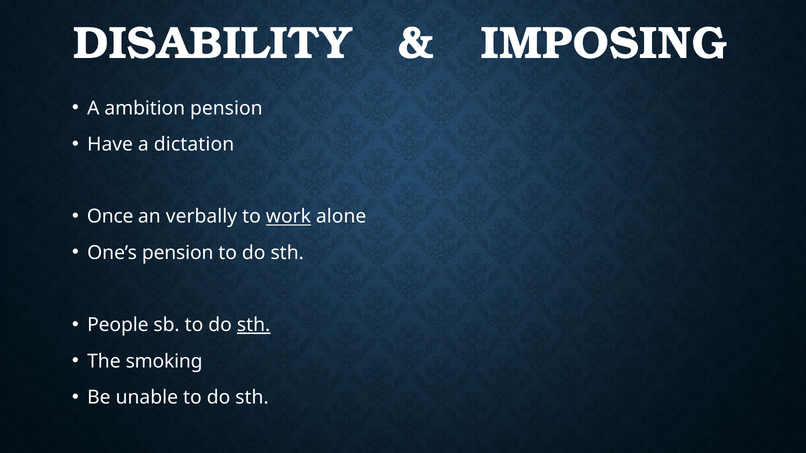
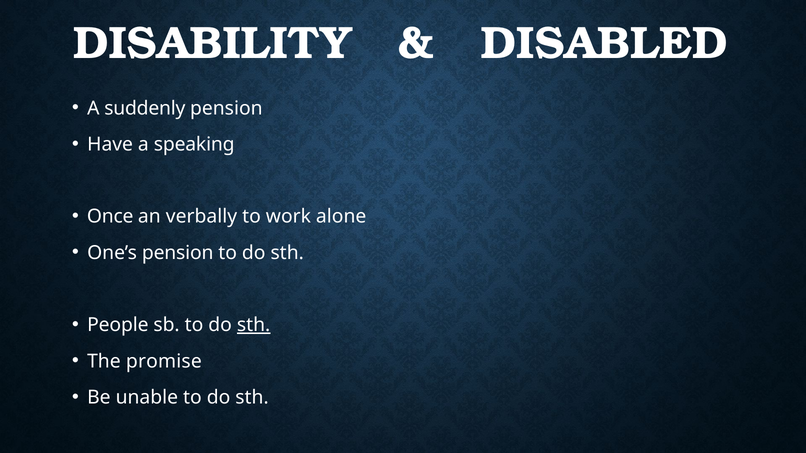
IMPOSING: IMPOSING -> DISABLED (604, 44)
ambition: ambition -> suddenly (145, 108)
dictation: dictation -> speaking (194, 144)
work underline: present -> none (288, 217)
smoking: smoking -> promise (164, 361)
